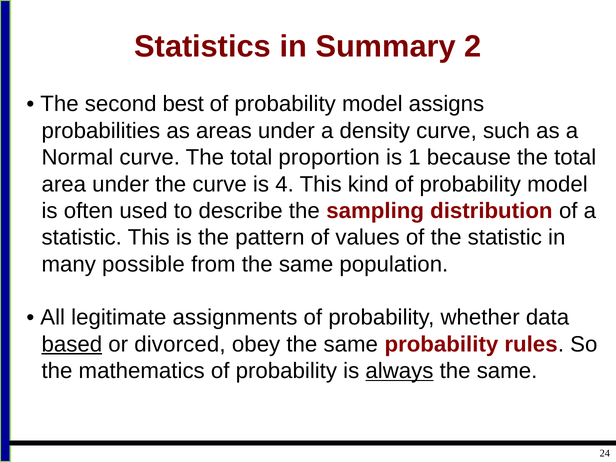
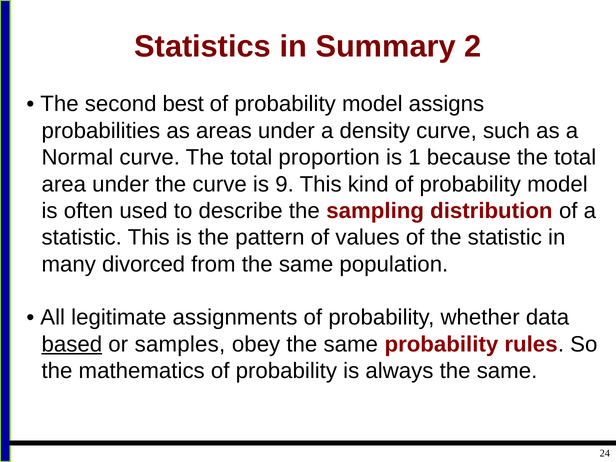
4: 4 -> 9 (285, 184)
possible: possible -> divorced (144, 264)
divorced: divorced -> samples (180, 344)
always underline: present -> none (399, 371)
